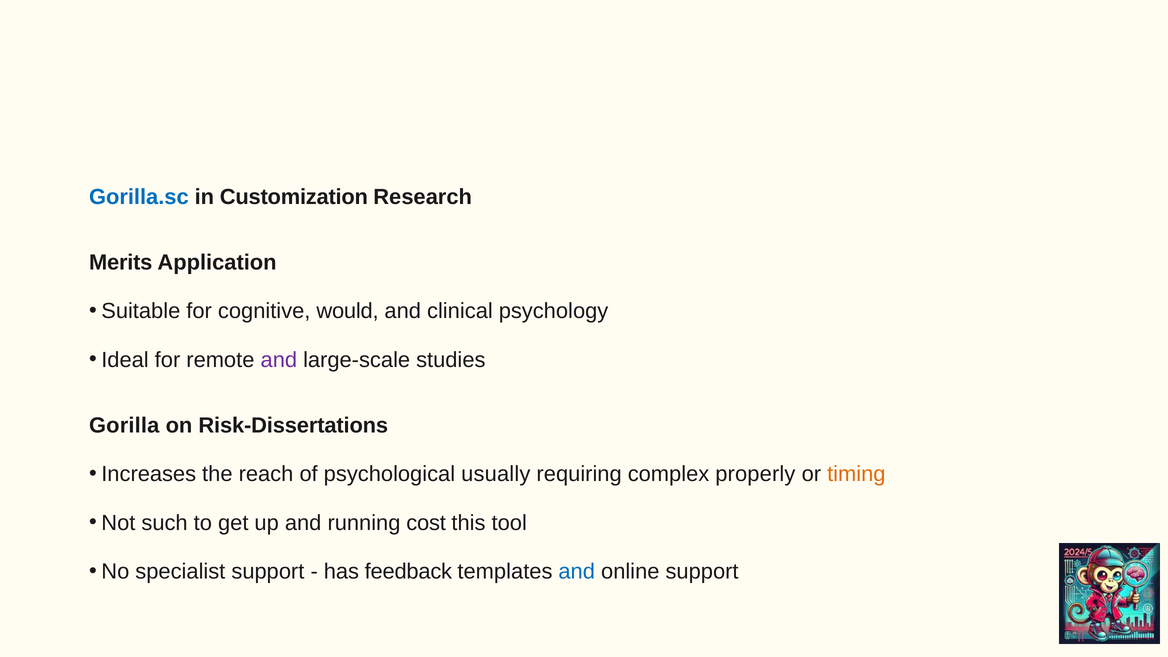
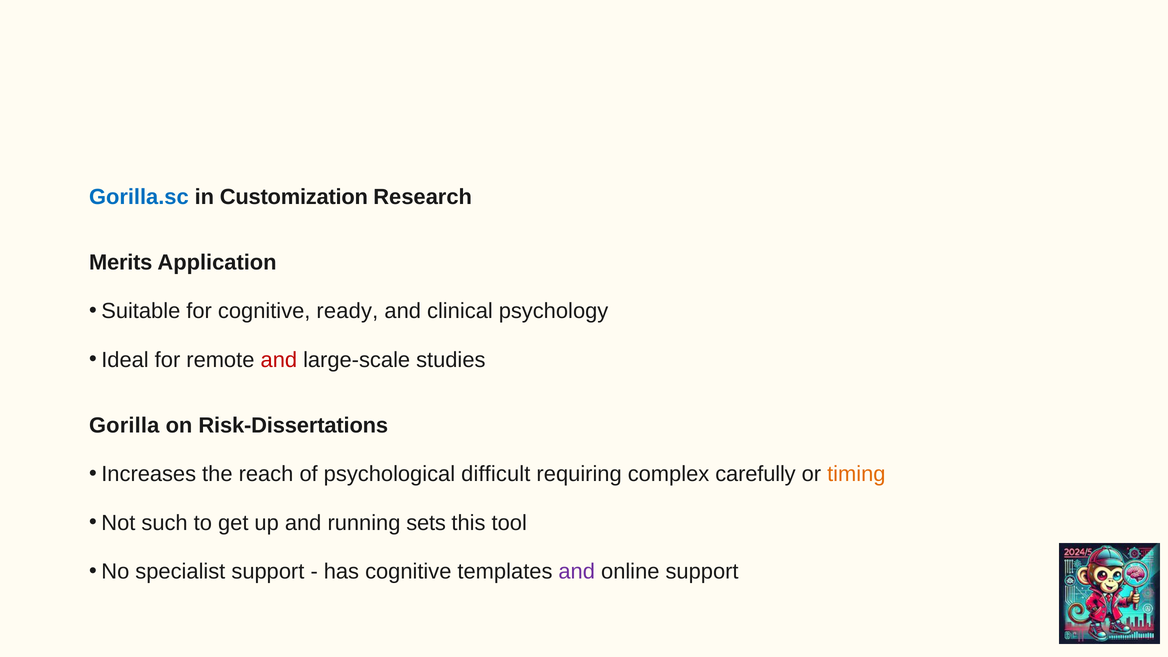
would: would -> ready (347, 311)
and colour: purple -> red (279, 360)
usually: usually -> difficult (496, 474)
properly: properly -> carefully (755, 474)
cost: cost -> sets (426, 523)
has feedback: feedback -> cognitive (408, 572)
and colour: blue -> purple (577, 572)
